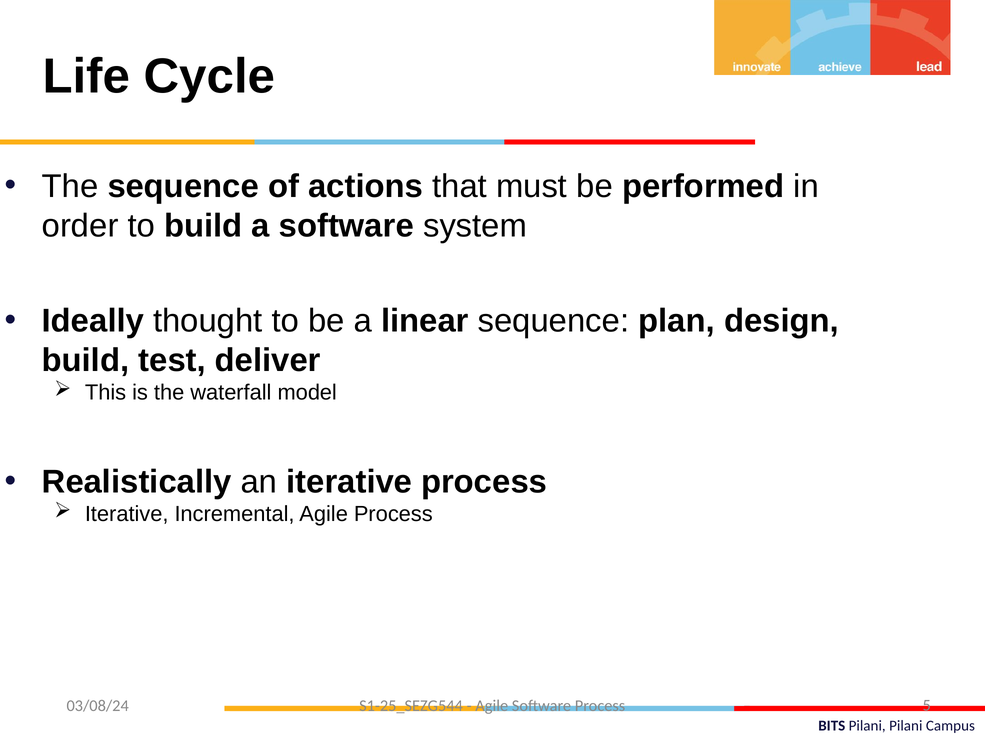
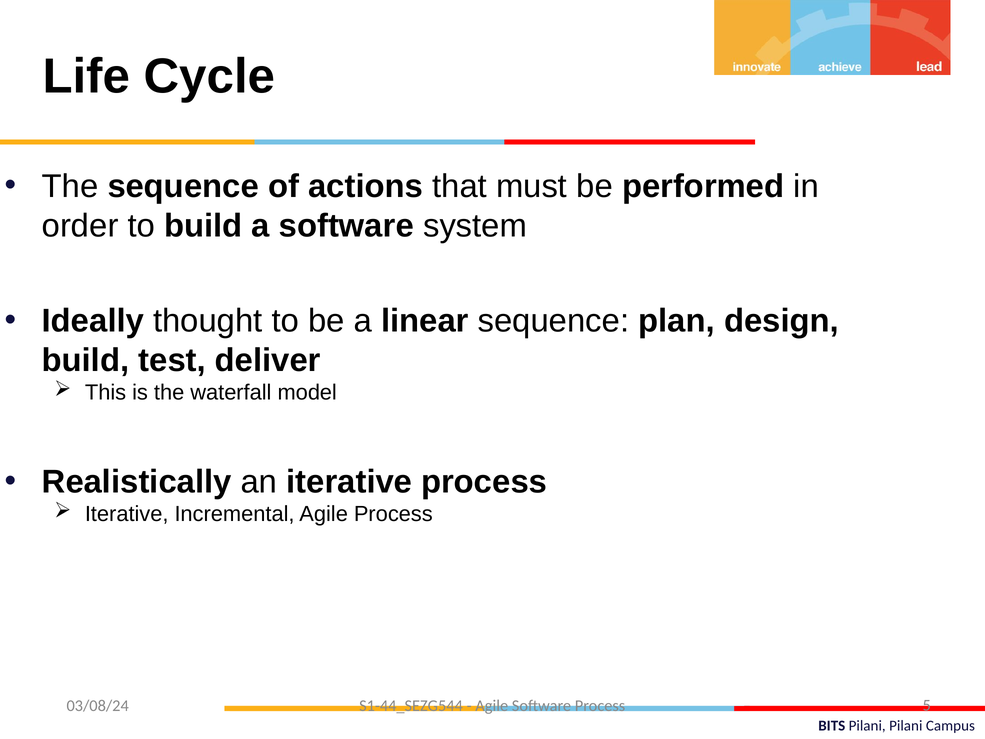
S1-25_SEZG544: S1-25_SEZG544 -> S1-44_SEZG544 (411, 705)
